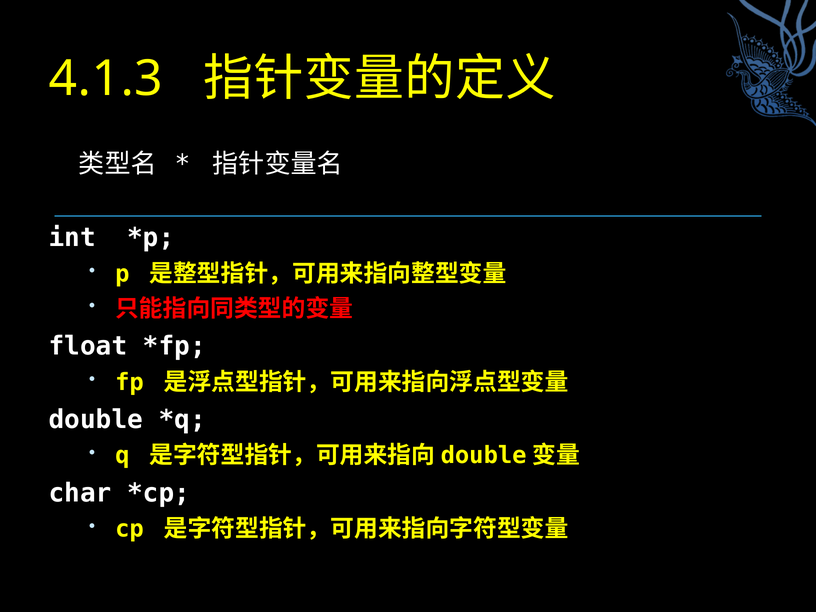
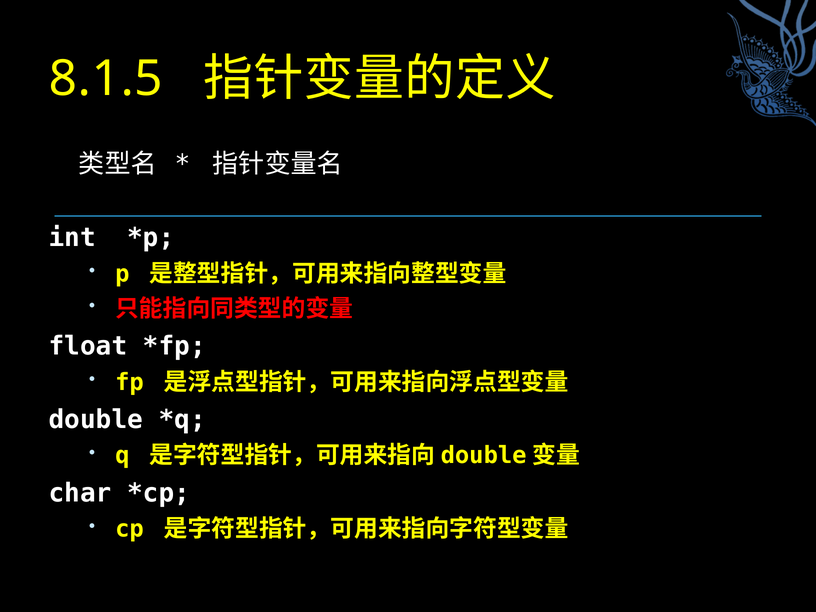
4.1.3: 4.1.3 -> 8.1.5 (106, 79)
